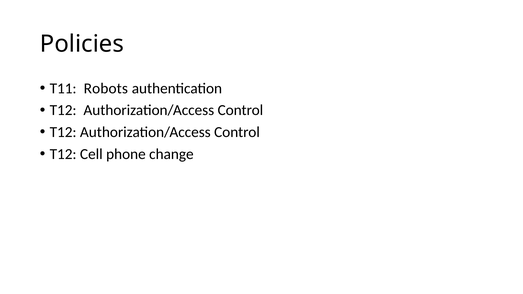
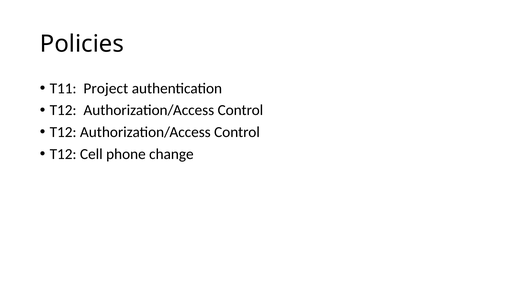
Robots: Robots -> Project (106, 88)
